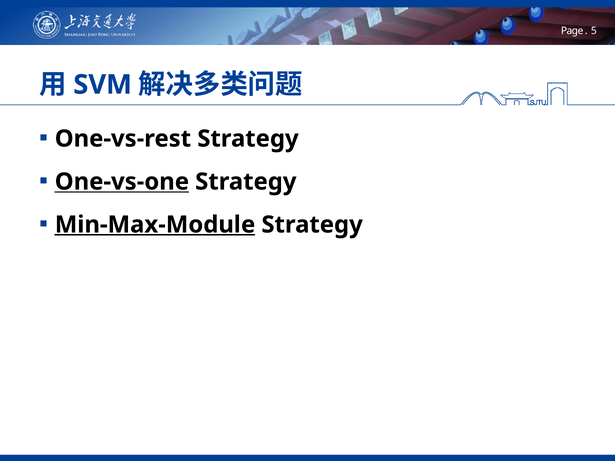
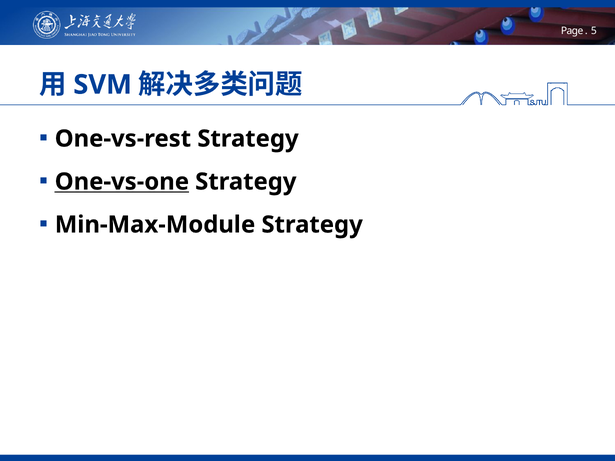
Min-Max-Module underline: present -> none (155, 225)
